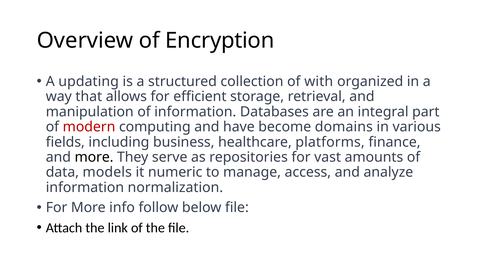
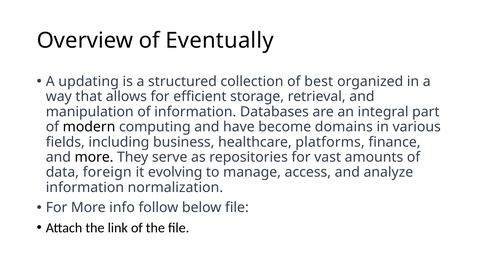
Encryption: Encryption -> Eventually (220, 40)
with: with -> best (319, 81)
modern colour: red -> black (89, 127)
models: models -> foreign (107, 172)
numeric: numeric -> evolving (175, 172)
